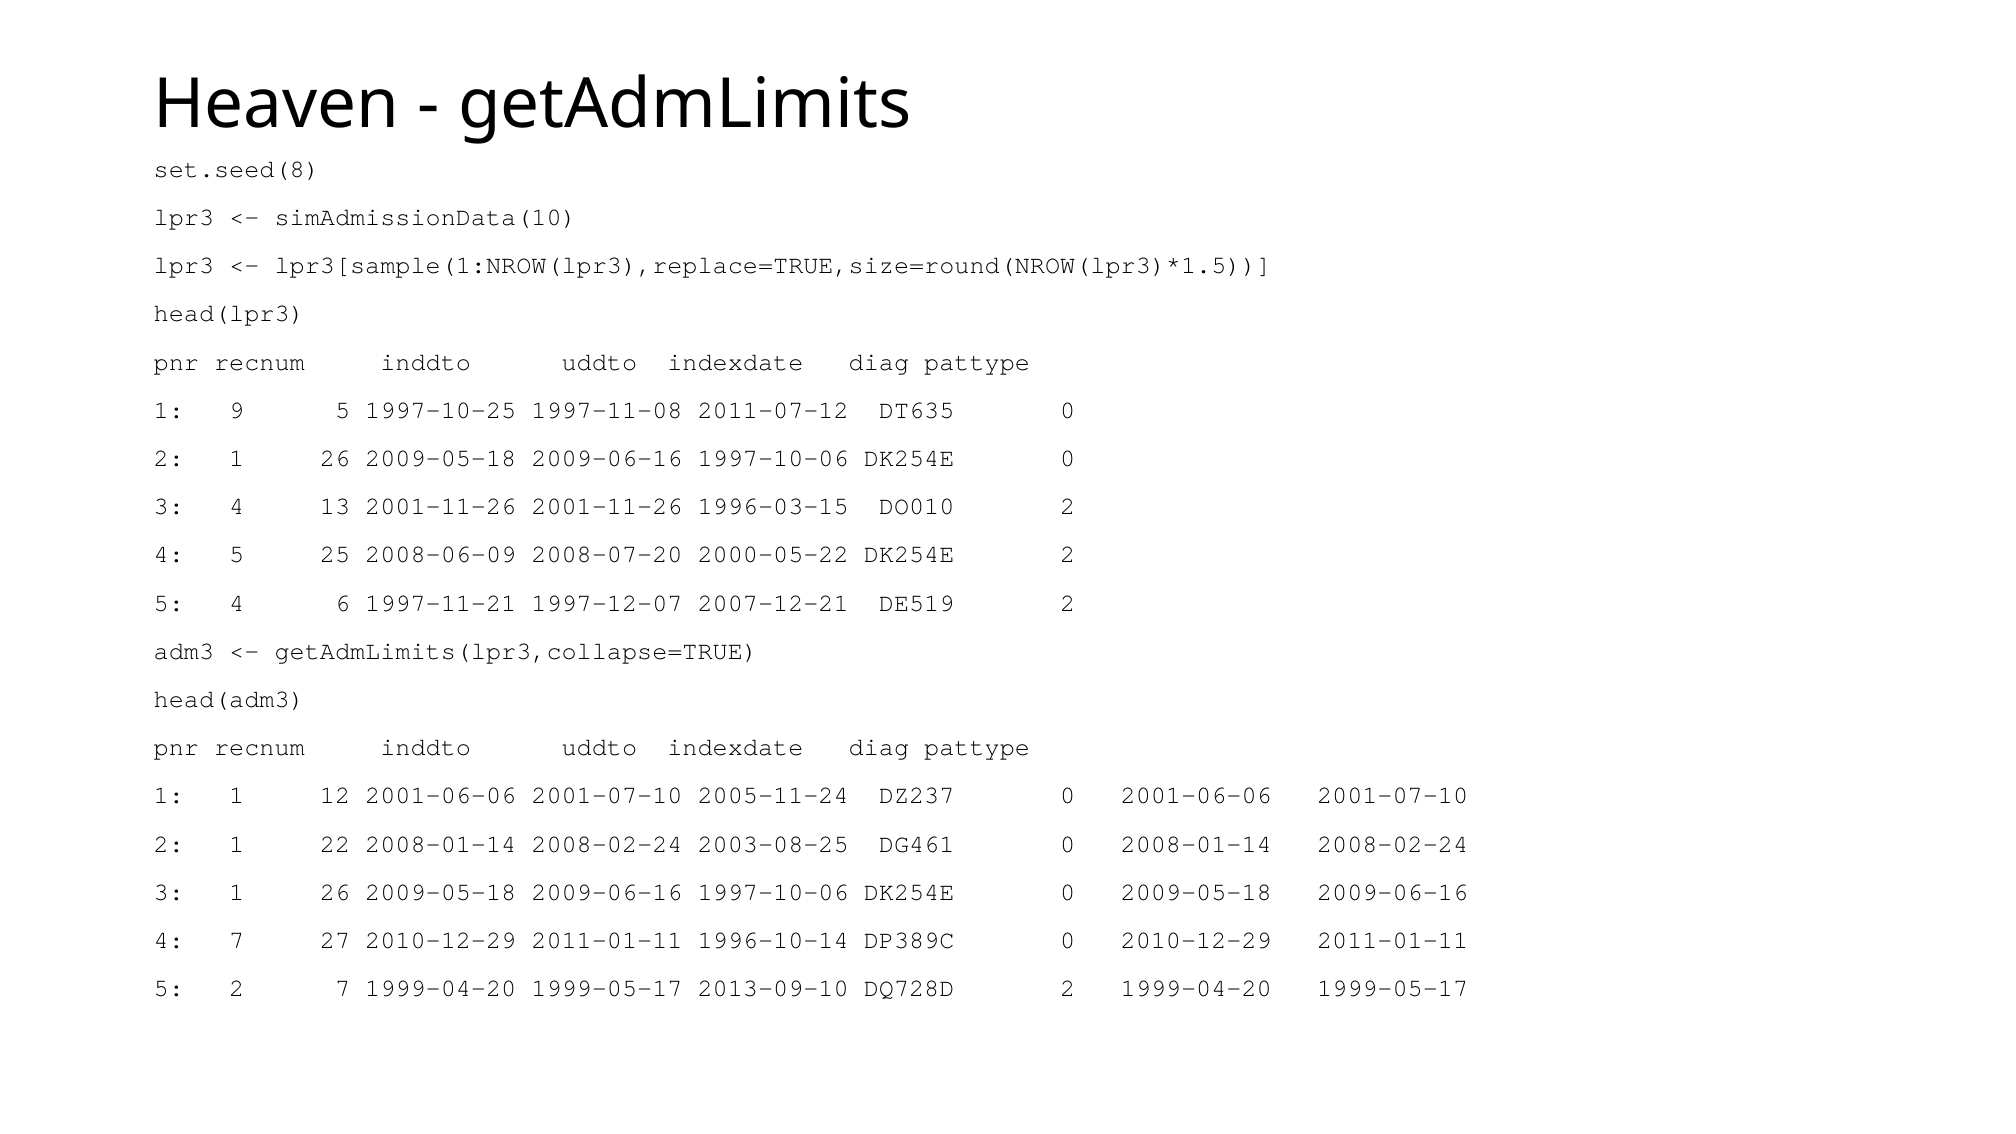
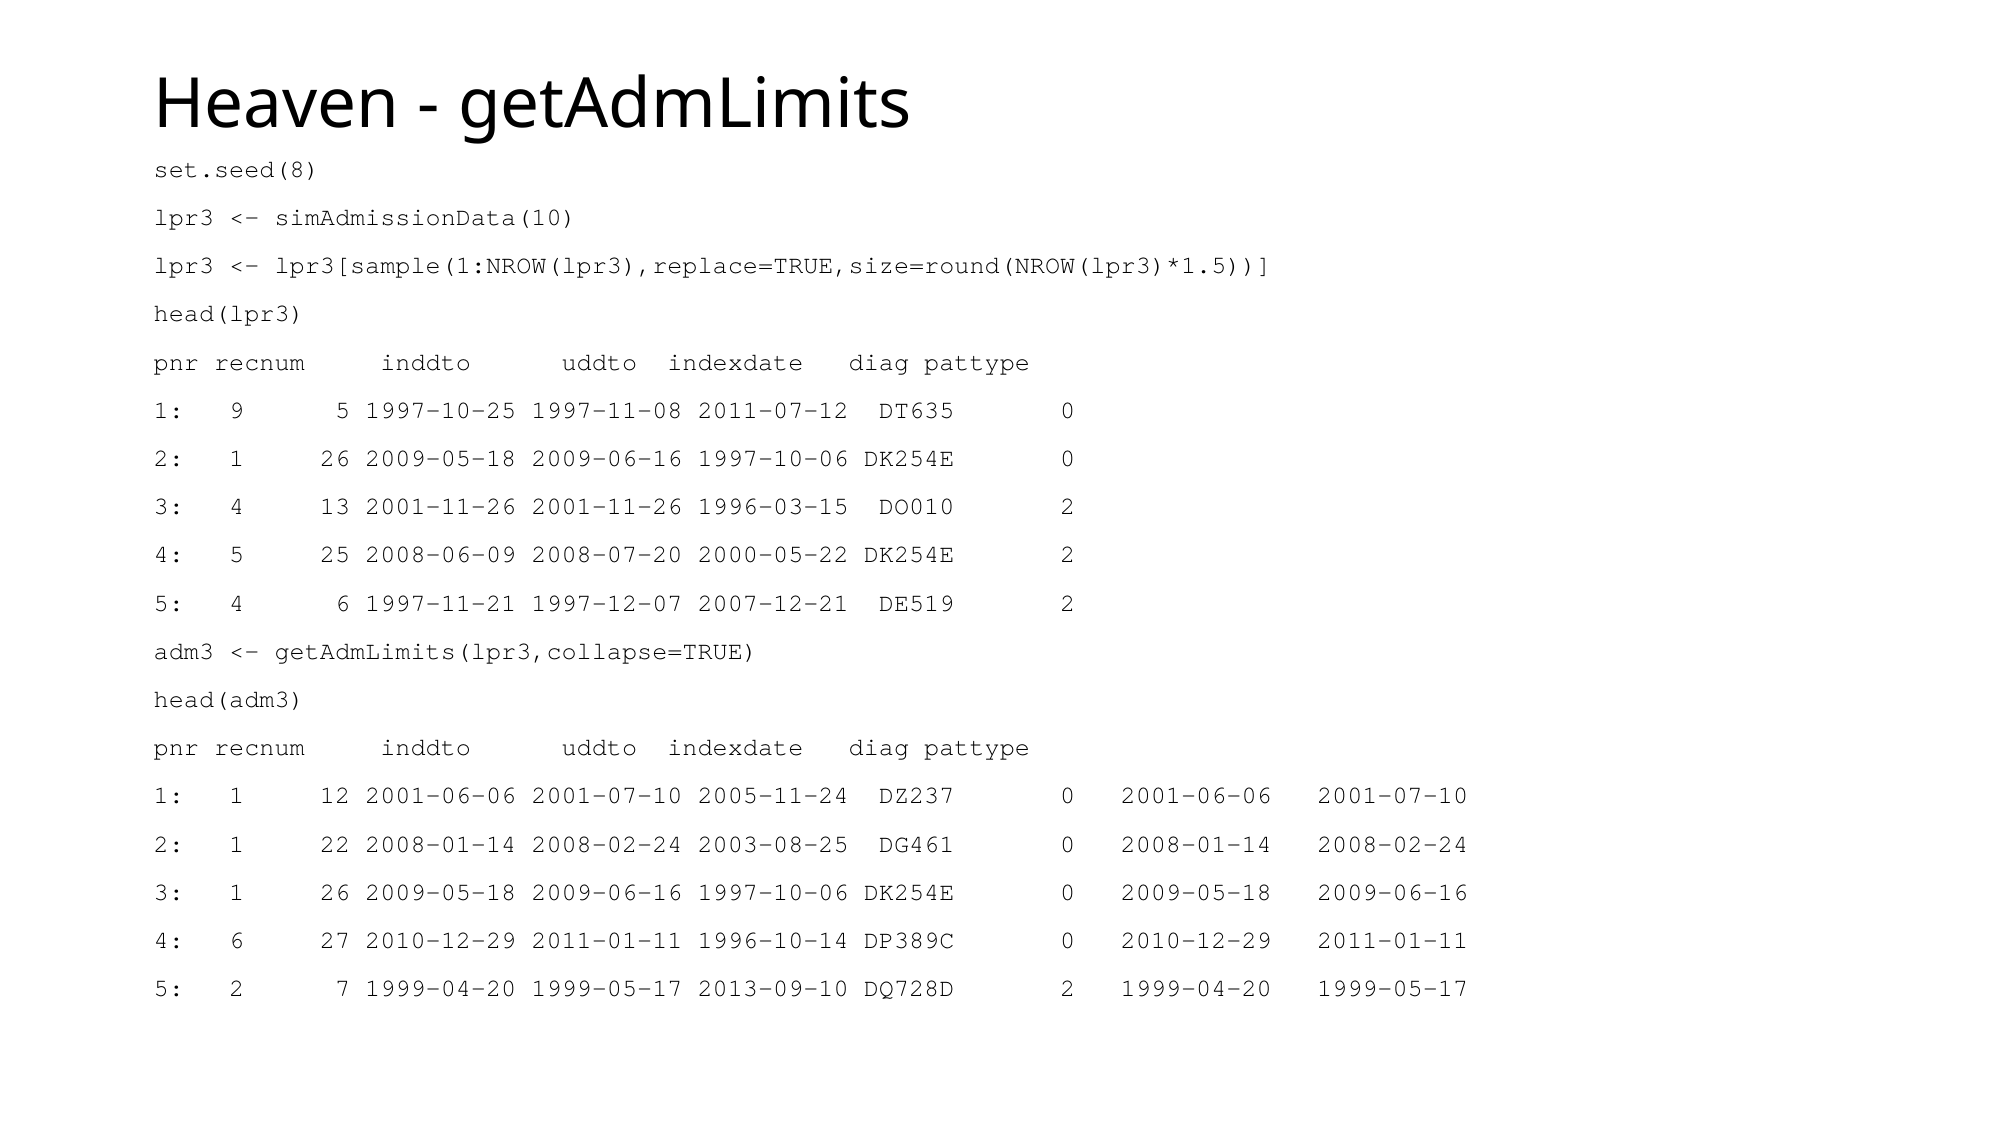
7: 7 -> 6 (237, 940)
